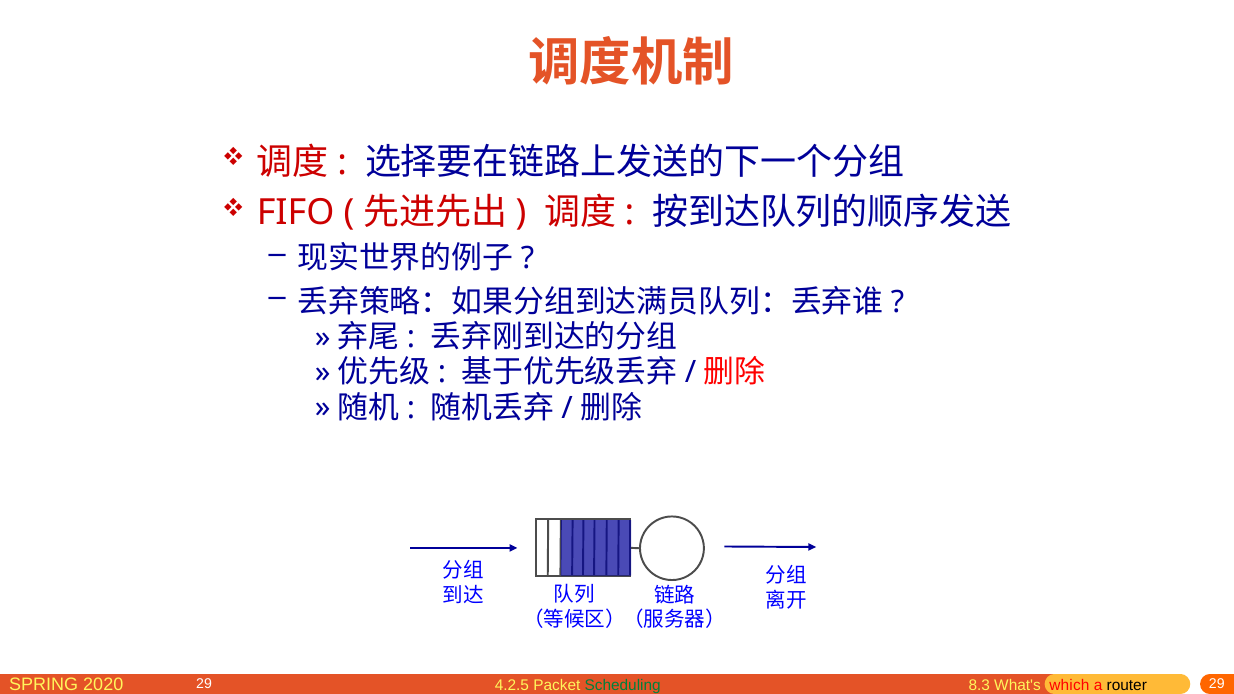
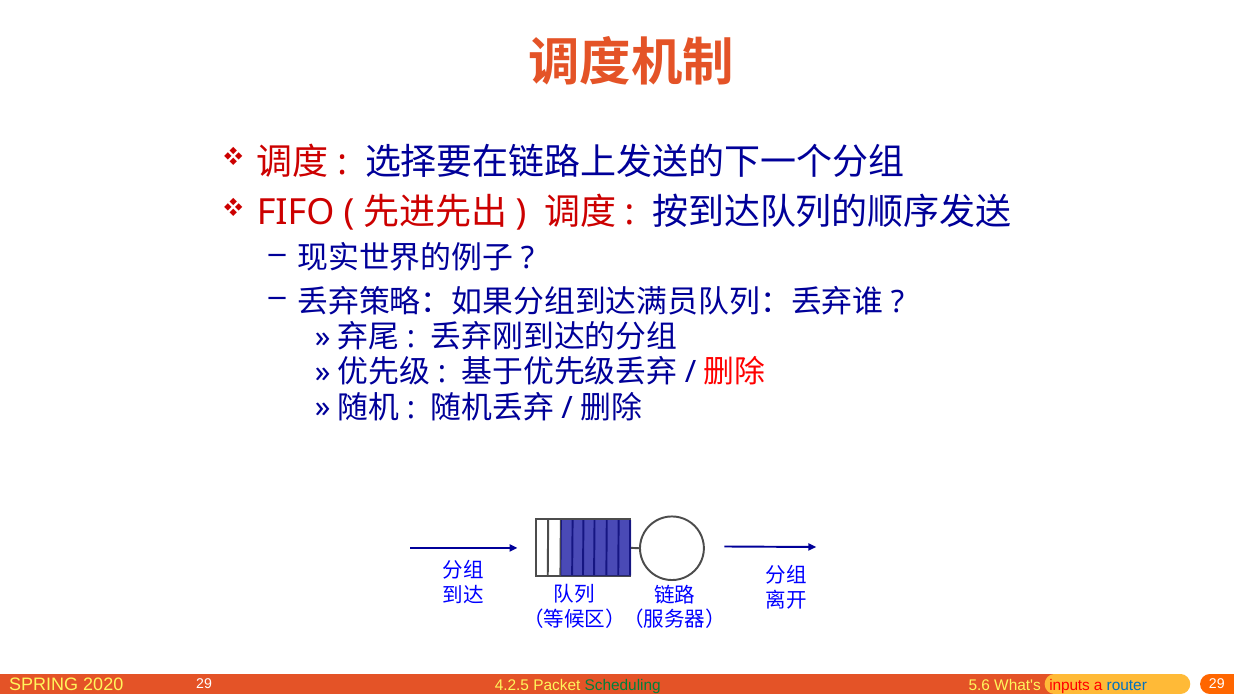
8.3: 8.3 -> 5.6 (979, 685)
which: which -> inputs (1070, 685)
router colour: black -> blue (1127, 685)
